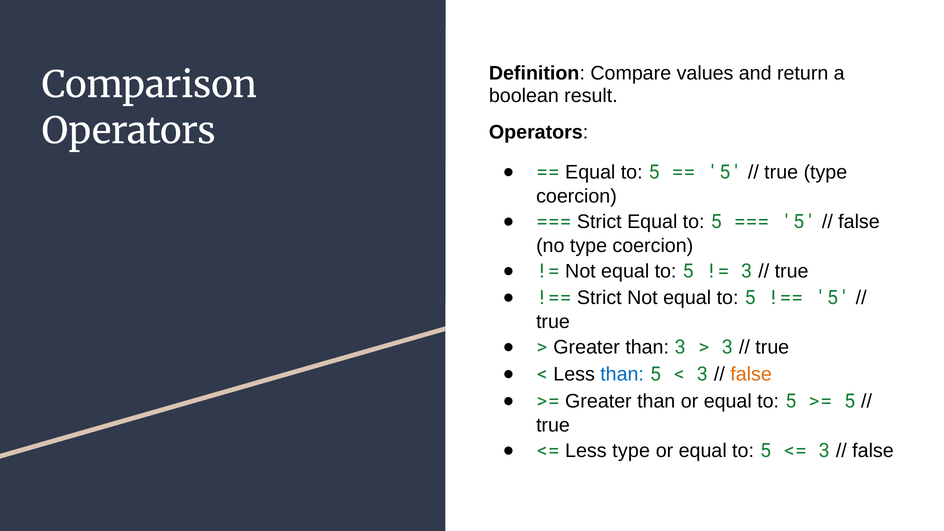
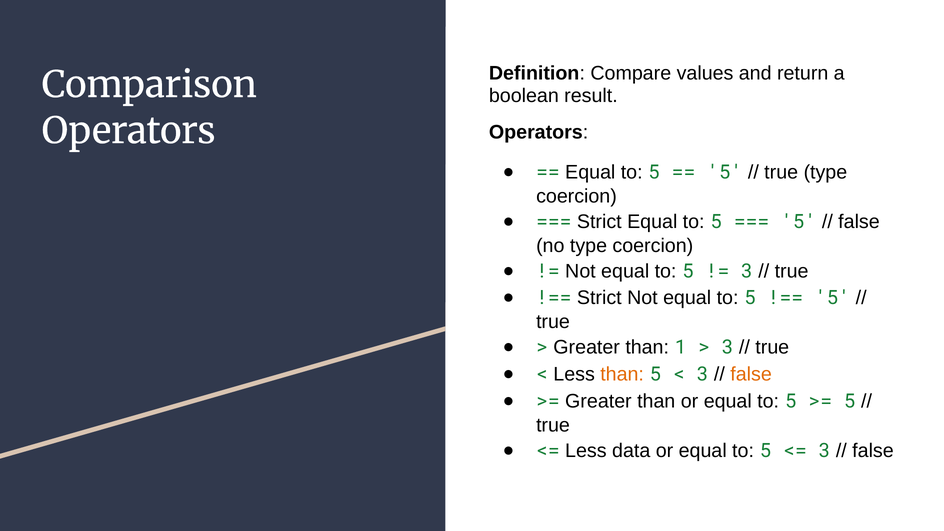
than 3: 3 -> 1 (681, 347)
than colour: blue -> orange (622, 374)
Less type: type -> data (631, 451)
